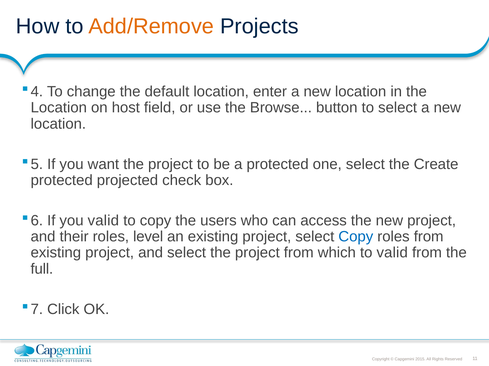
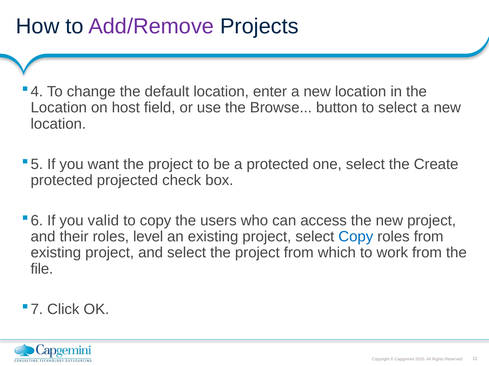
Add/Remove colour: orange -> purple (151, 26)
to valid: valid -> work (392, 253)
full: full -> file (42, 269)
